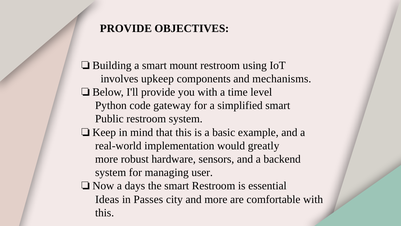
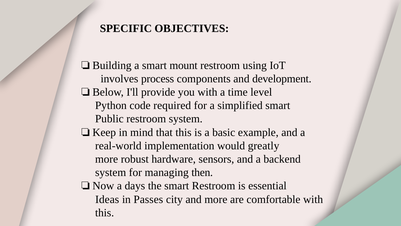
PROVIDE: PROVIDE -> SPECIFIC (126, 28)
upkeep: upkeep -> process (158, 79)
mechanisms: mechanisms -> development (282, 79)
gateway: gateway -> required (172, 105)
user: user -> then (202, 172)
